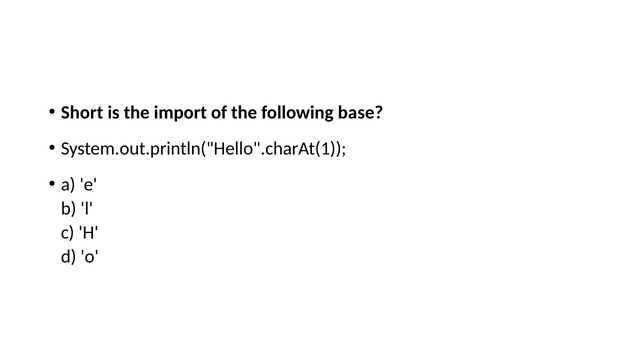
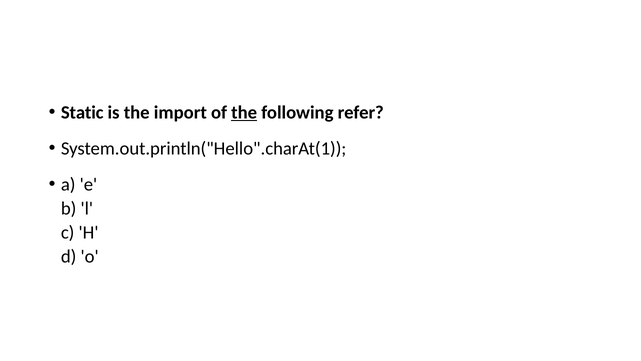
Short: Short -> Static (82, 112)
the underline: none -> present (244, 112)
base: base -> refer (361, 112)
